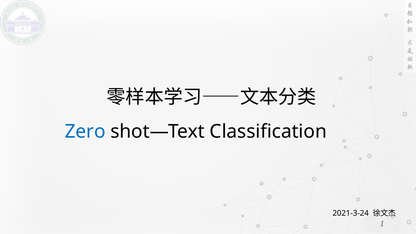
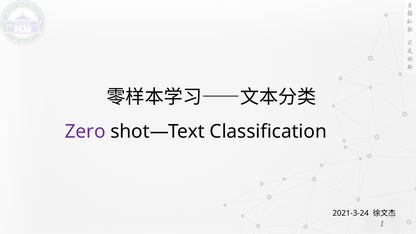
Zero colour: blue -> purple (85, 132)
